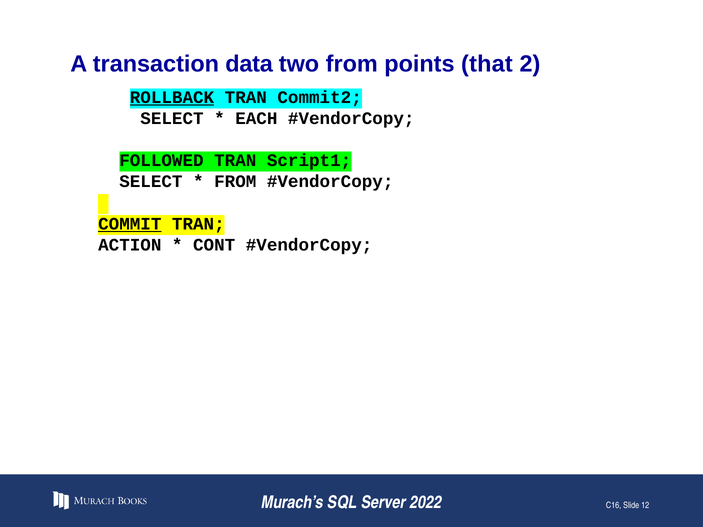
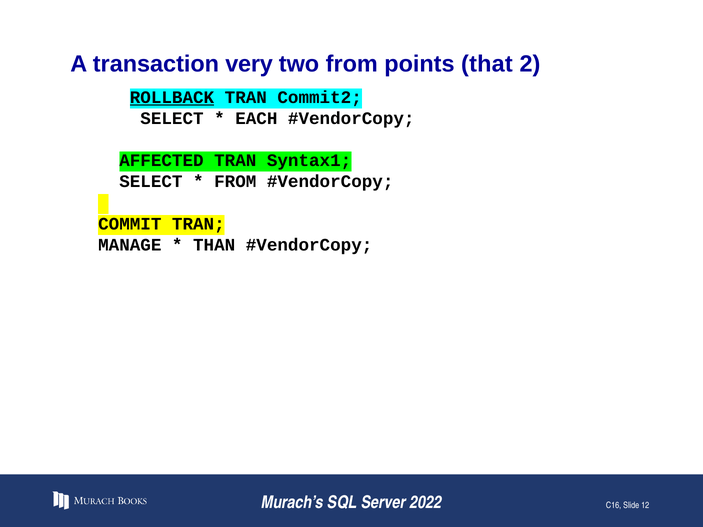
data: data -> very (249, 64)
FOLLOWED: FOLLOWED -> AFFECTED (161, 161)
Script1: Script1 -> Syntax1 (309, 161)
COMMIT underline: present -> none (130, 224)
ACTION: ACTION -> MANAGE (130, 245)
CONT: CONT -> THAN (214, 245)
